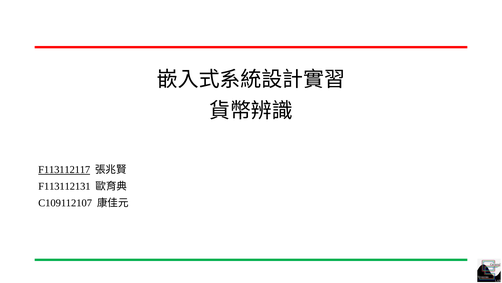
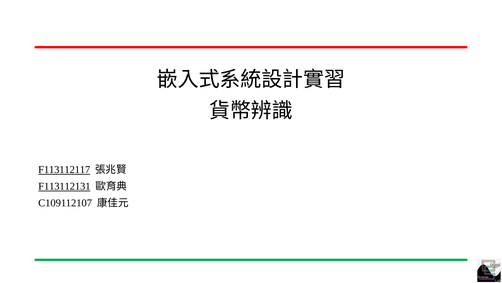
F113112131 underline: none -> present (64, 186)
